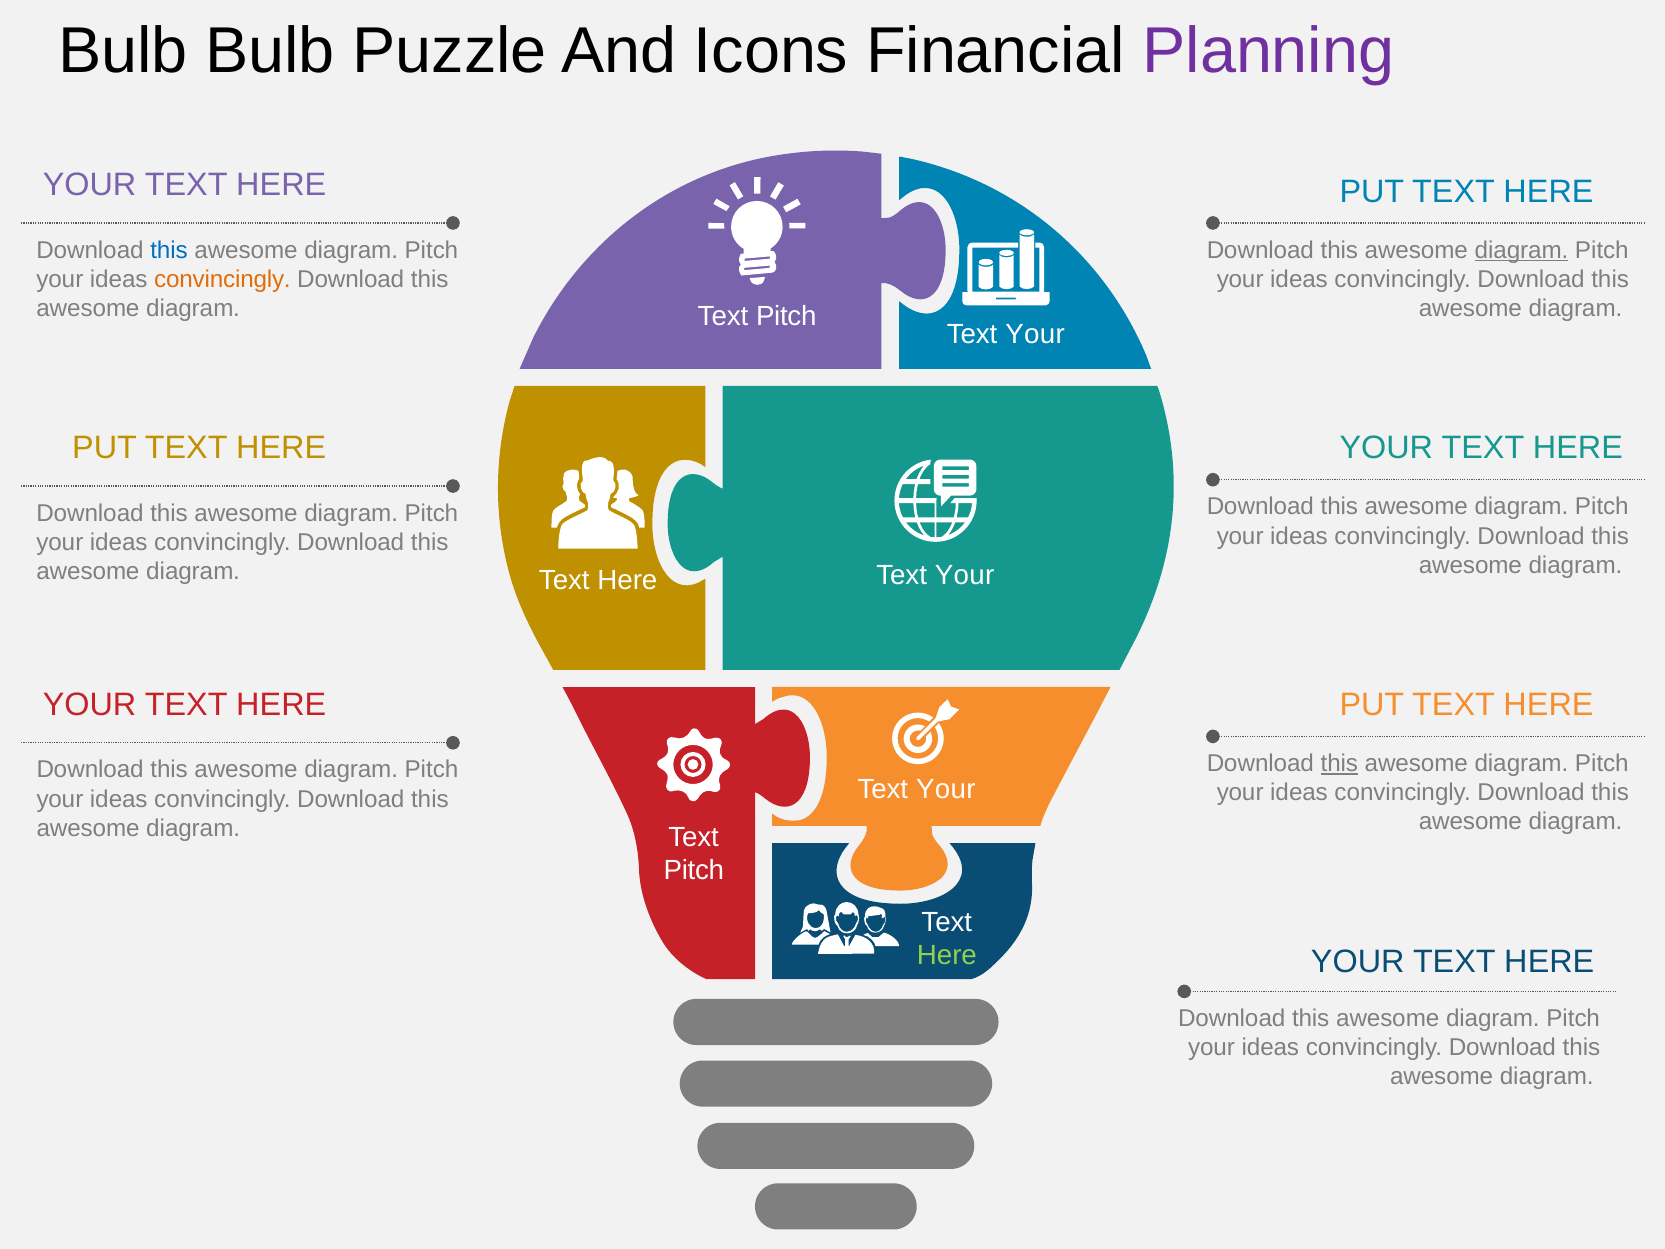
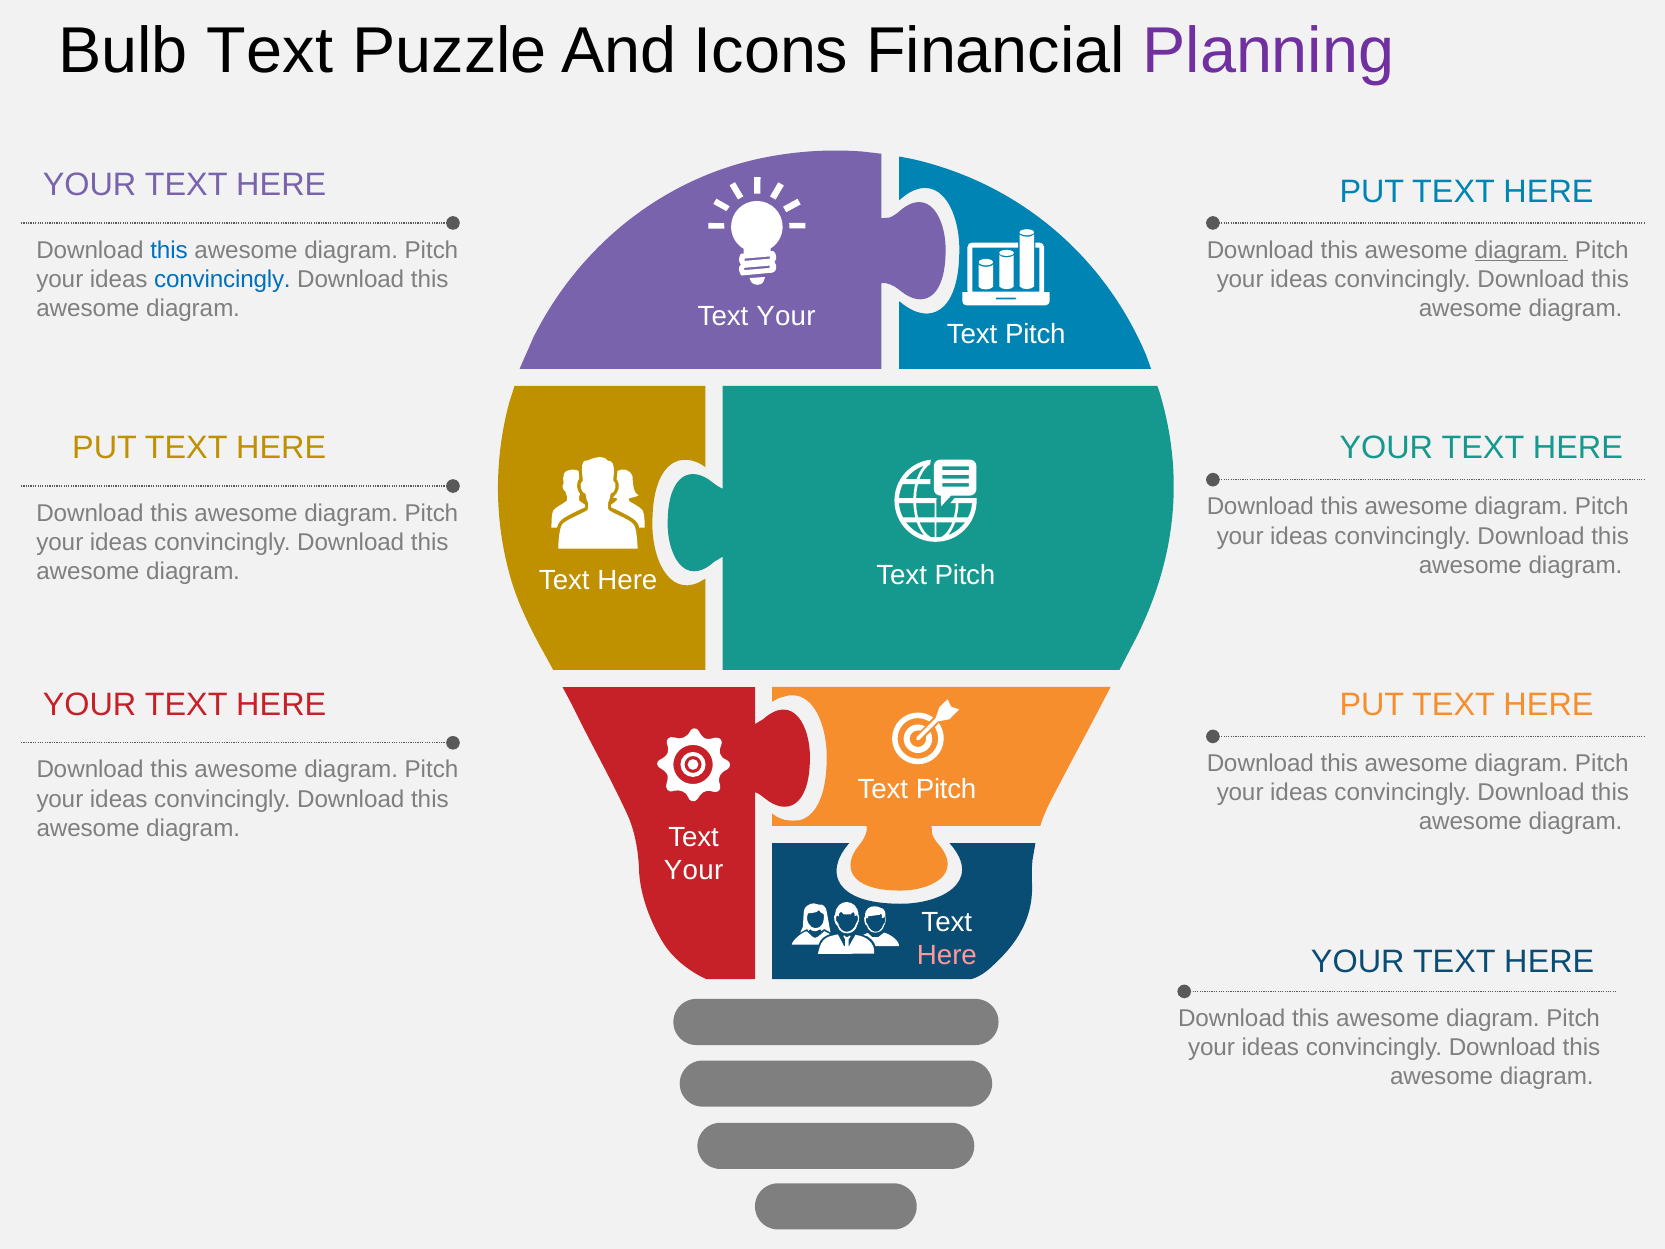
Bulb Bulb: Bulb -> Text (270, 52)
convincingly colour: orange -> blue (222, 279)
Pitch: Pitch -> Your (786, 317)
Your: Your -> Pitch (1035, 334)
Your: Your -> Pitch (965, 575)
this underline: present -> none (1339, 764)
Your: Your -> Pitch (946, 789)
Pitch: Pitch -> Your (694, 870)
Here colour: light green -> pink (947, 955)
